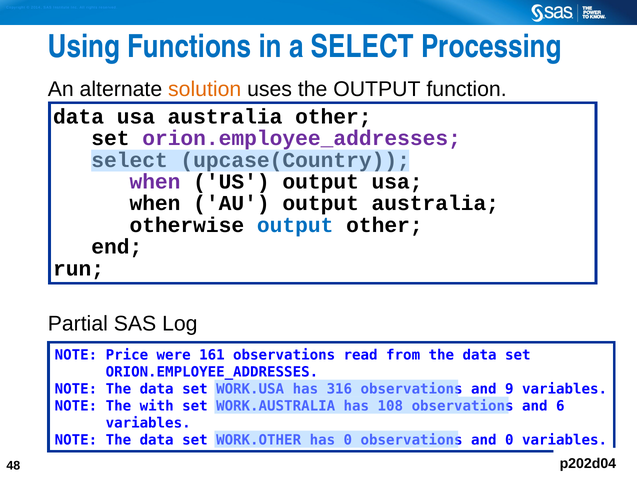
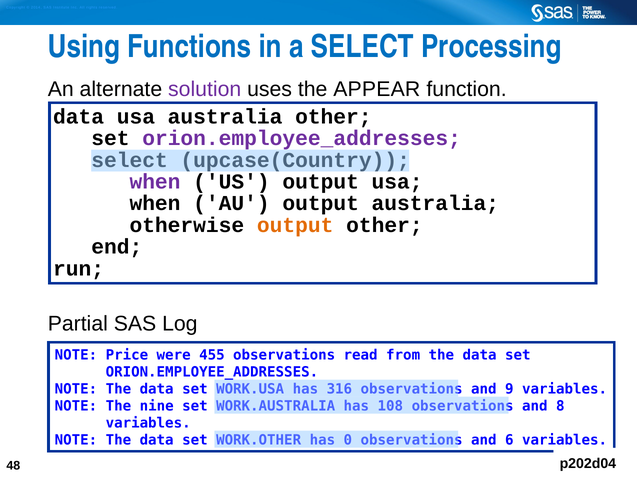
solution colour: orange -> purple (205, 89)
the OUTPUT: OUTPUT -> APPEAR (377, 89)
output colour: blue -> orange (295, 225)
161: 161 -> 455 (212, 355)
with: with -> nine (157, 406)
6: 6 -> 8 (560, 406)
and 0: 0 -> 6 (509, 440)
